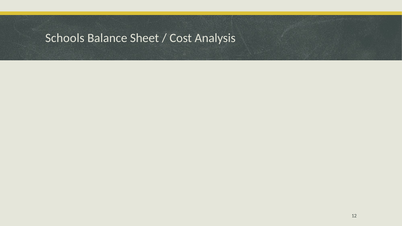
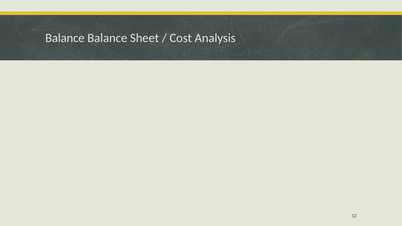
Schools: Schools -> Balance (65, 38)
